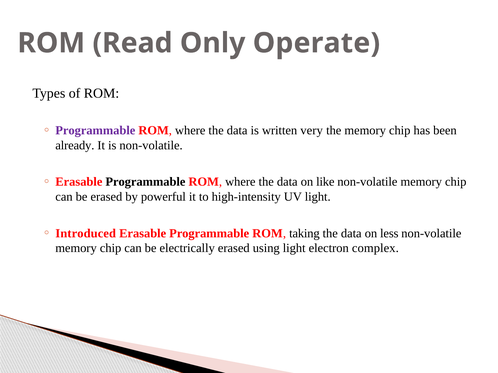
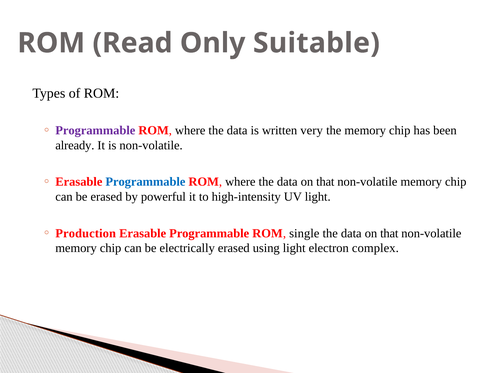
Operate: Operate -> Suitable (316, 43)
Programmable colour: black -> blue (145, 182)
like: like -> that (325, 182)
Introduced: Introduced -> Production (86, 234)
taking: taking -> single (304, 234)
less: less -> that (389, 234)
